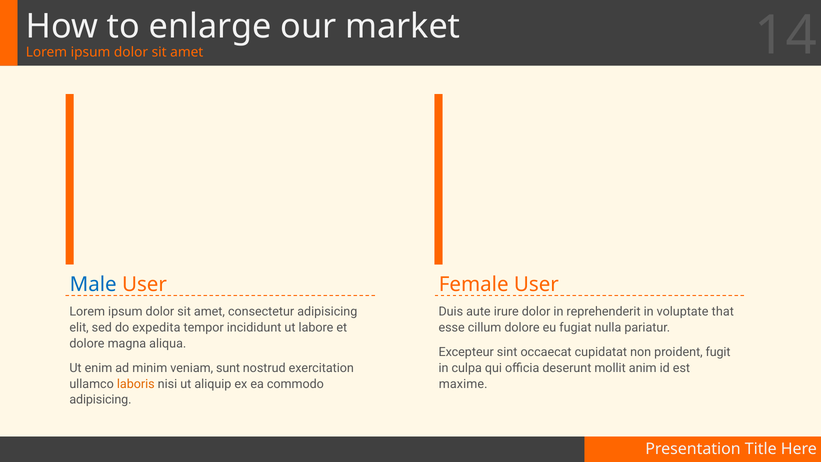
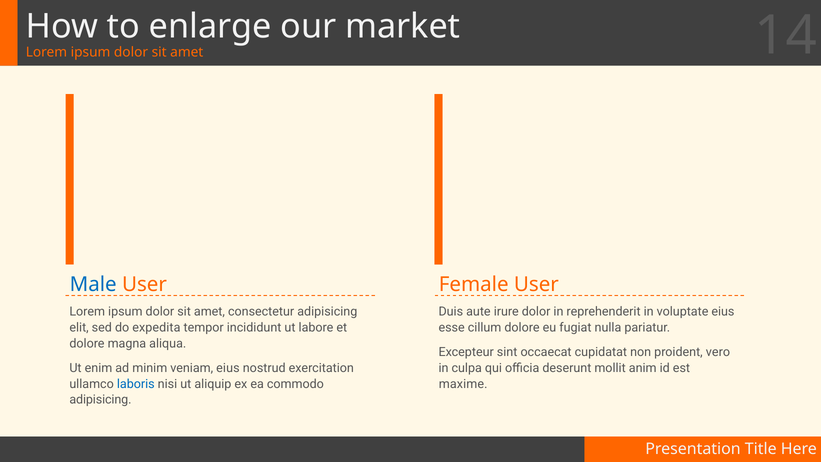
voluptate that: that -> eius (723, 311)
fugit: fugit -> vero (718, 352)
veniam sunt: sunt -> eius (228, 368)
laboris colour: orange -> blue (136, 384)
